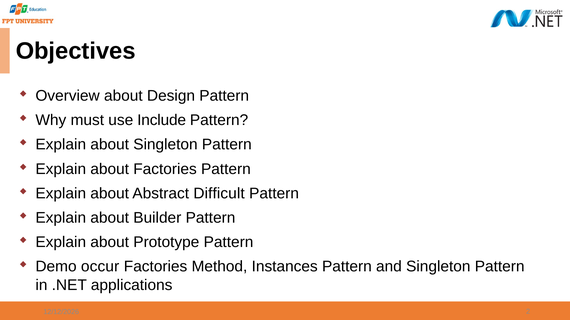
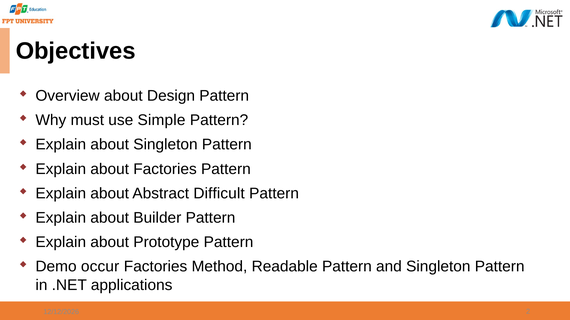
Include: Include -> Simple (161, 120)
Instances: Instances -> Readable (285, 267)
